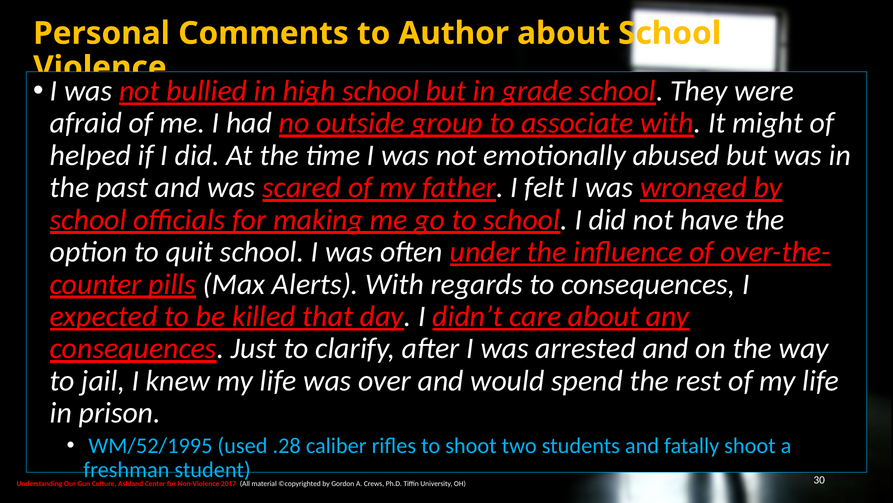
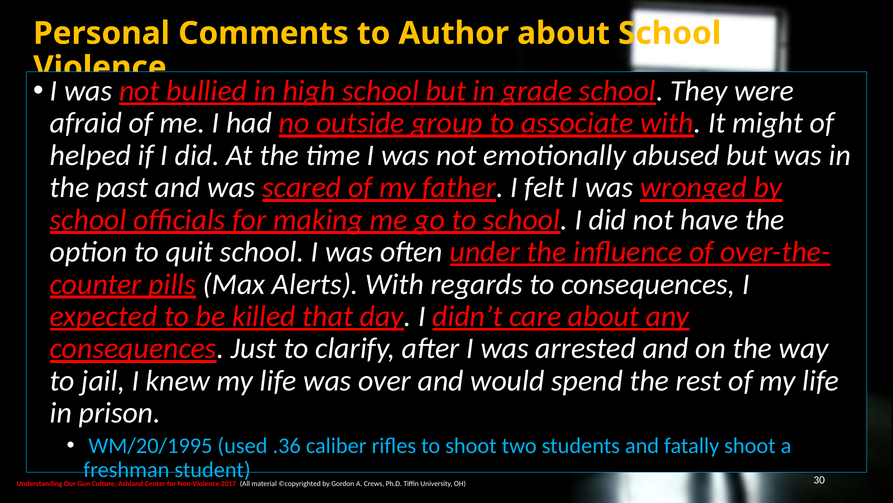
WM/52/1995: WM/52/1995 -> WM/20/1995 (150, 445)
.28: .28 -> .36 (287, 445)
